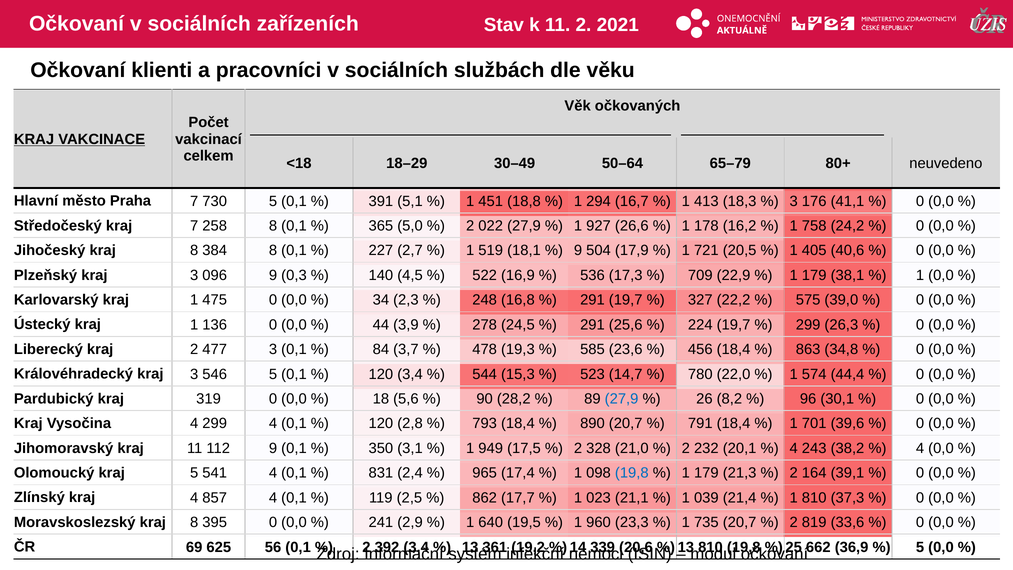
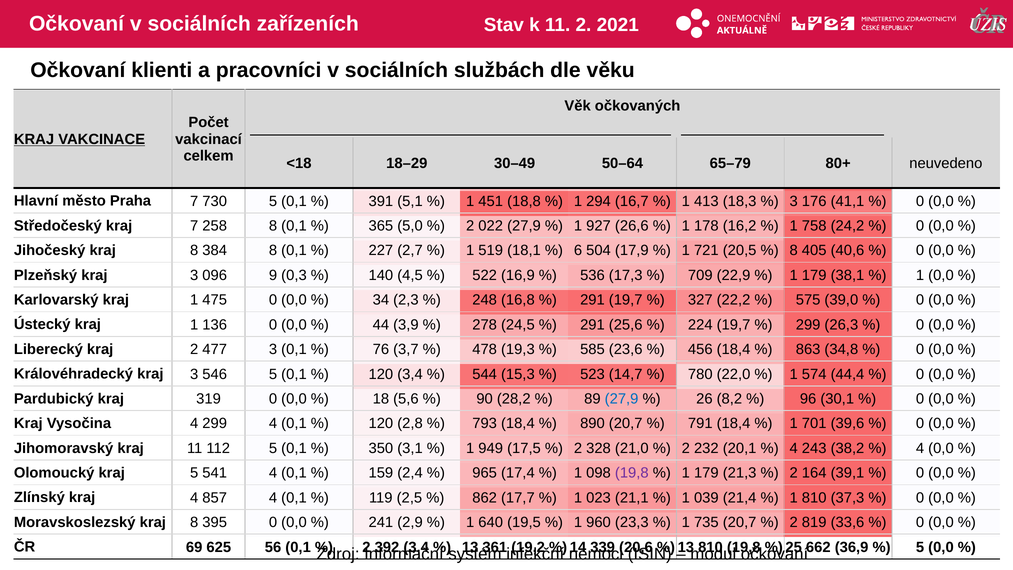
9: 9 -> 6 (578, 250)
1: 1 -> 8 (794, 250)
84: 84 -> 76 (381, 349)
112 9: 9 -> 5 (273, 448)
831: 831 -> 159 (381, 473)
19,8 colour: blue -> purple (632, 473)
